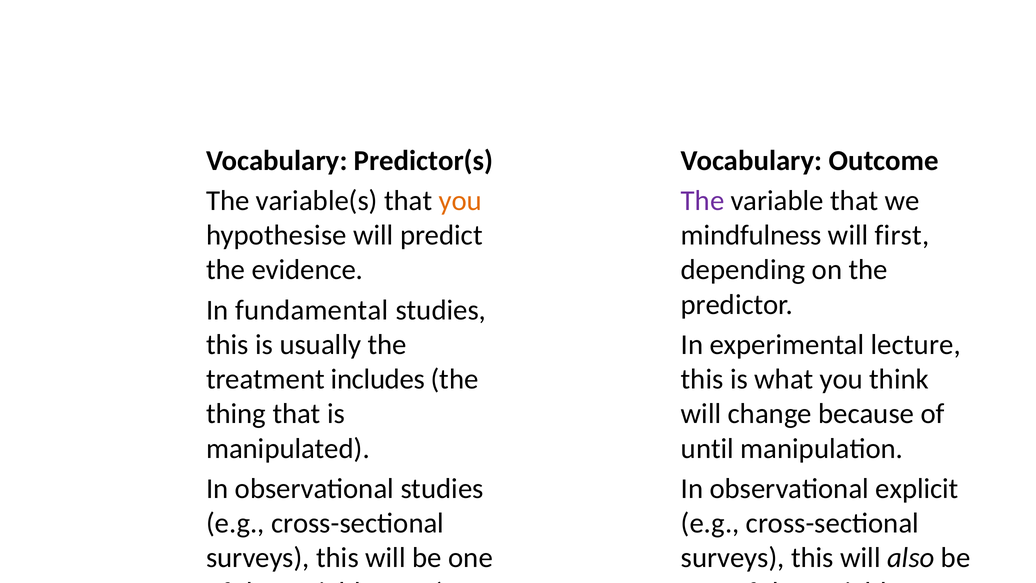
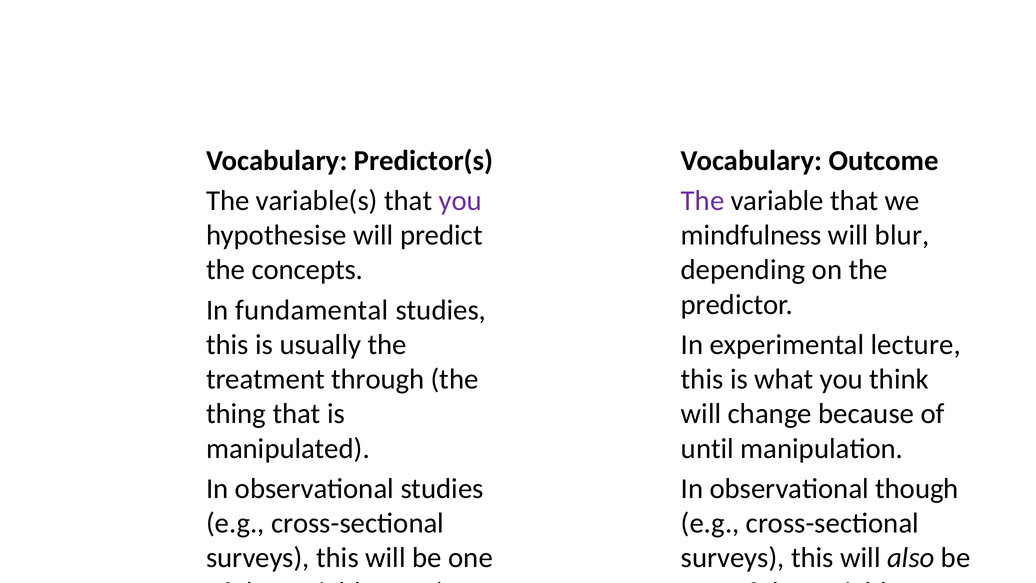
you colour: orange -> purple (460, 201)
first: first -> blur (902, 235)
evidence: evidence -> concepts (307, 270)
includes: includes -> through (378, 379)
explicit: explicit -> though (917, 489)
